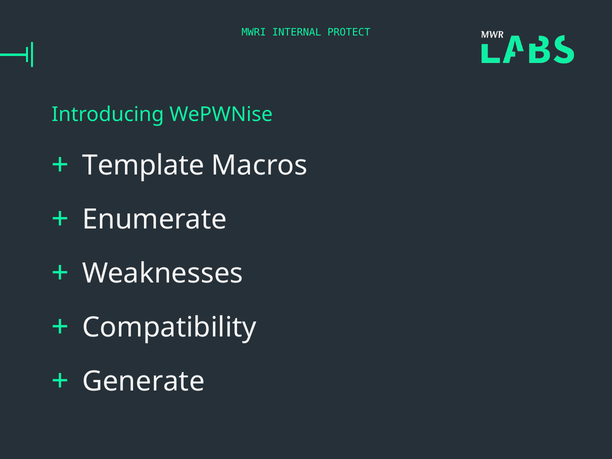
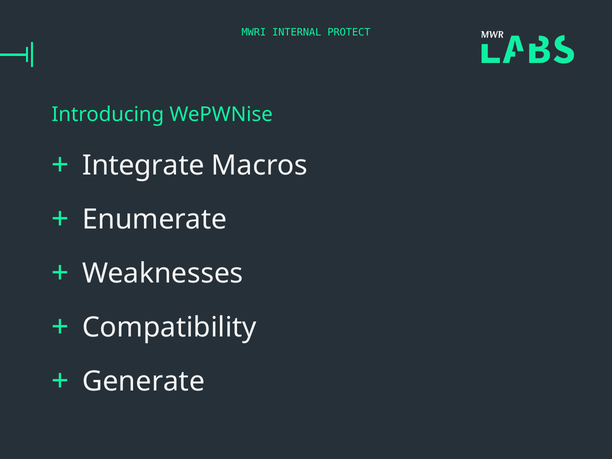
Template: Template -> Integrate (143, 166)
